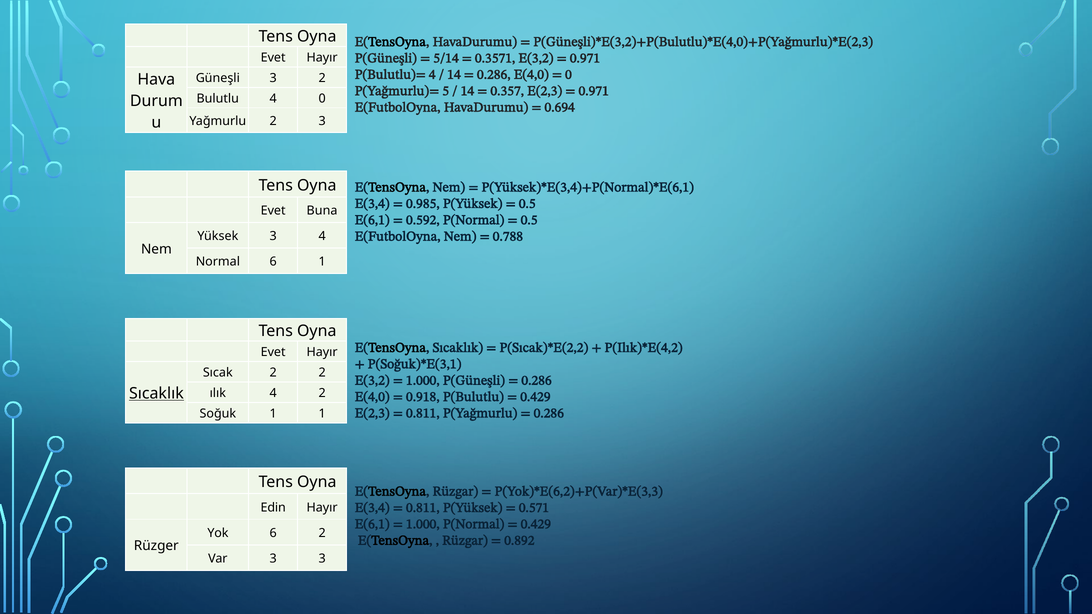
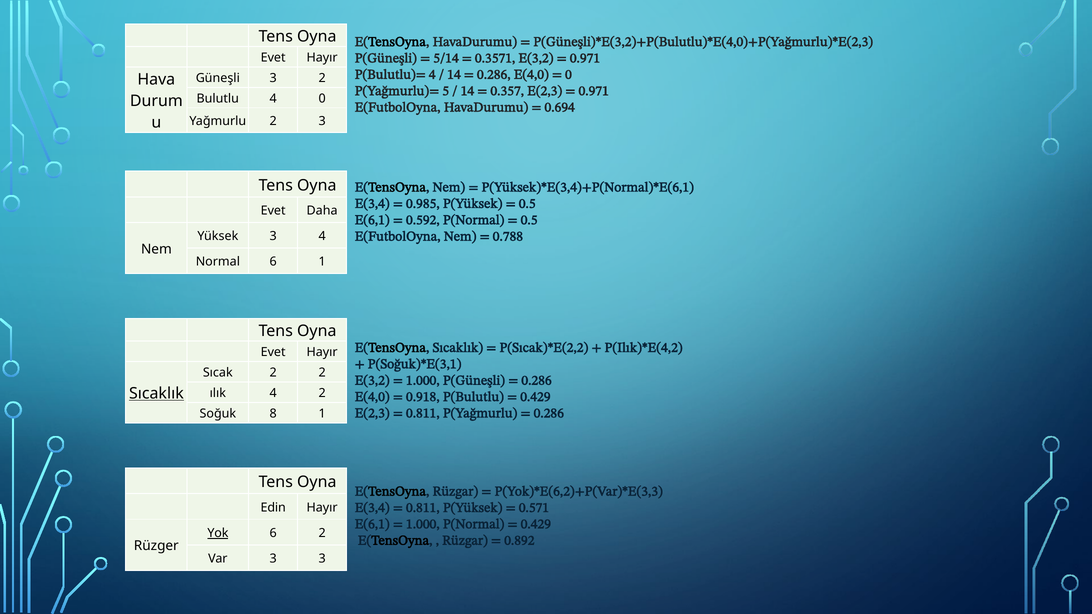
Buna: Buna -> Daha (322, 211)
Soğuk 1: 1 -> 8 (273, 414)
Yok underline: none -> present (218, 533)
